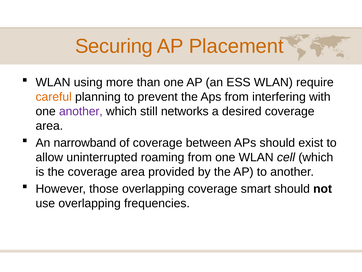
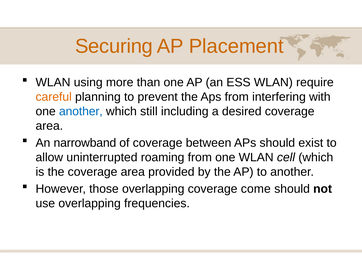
another colour: purple -> blue (81, 111)
networks: networks -> including (185, 111)
smart: smart -> come (256, 188)
